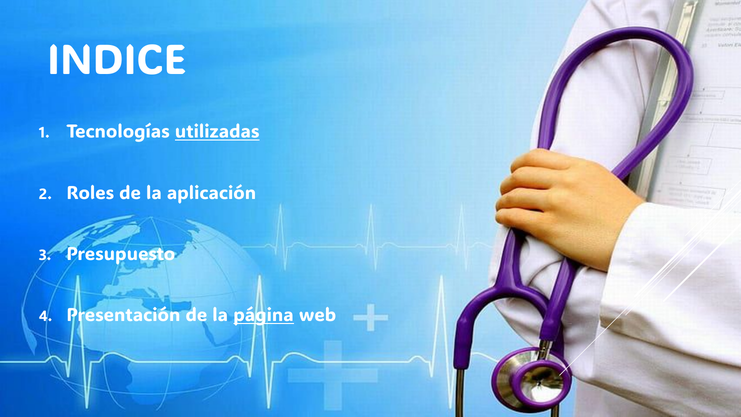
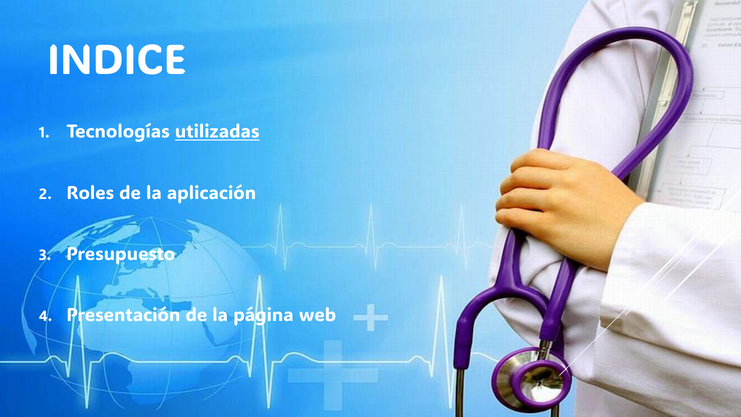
página underline: present -> none (264, 315)
